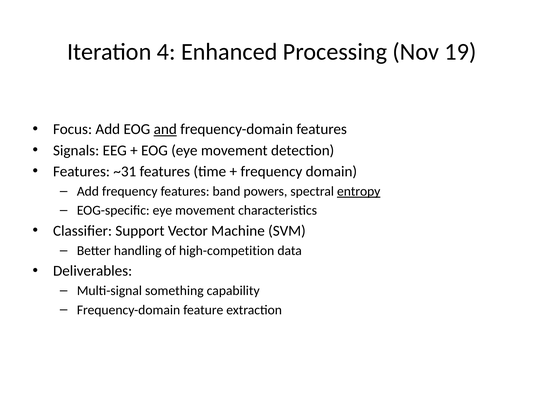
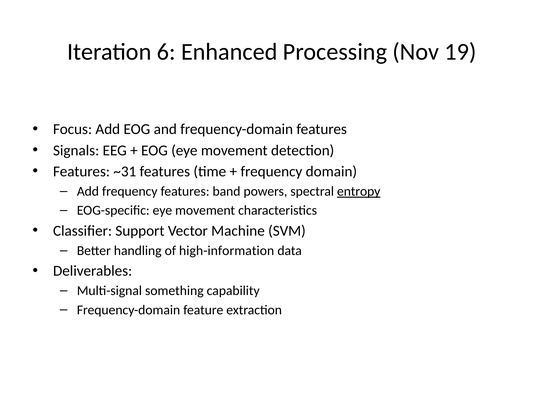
4: 4 -> 6 (166, 52)
and underline: present -> none (165, 129)
high-competition: high-competition -> high-information (227, 251)
